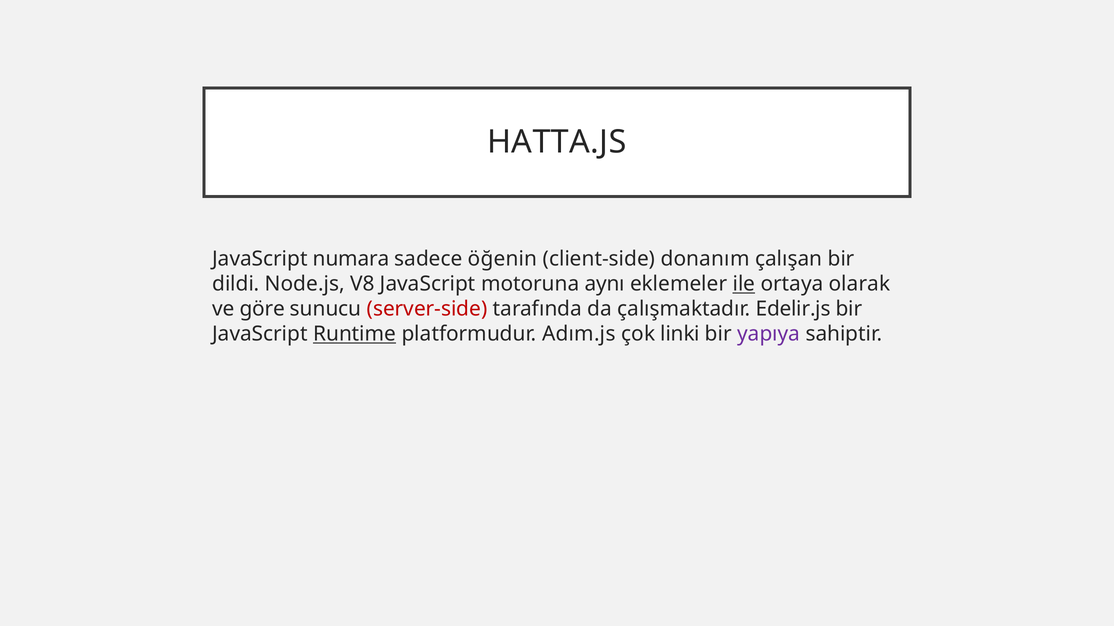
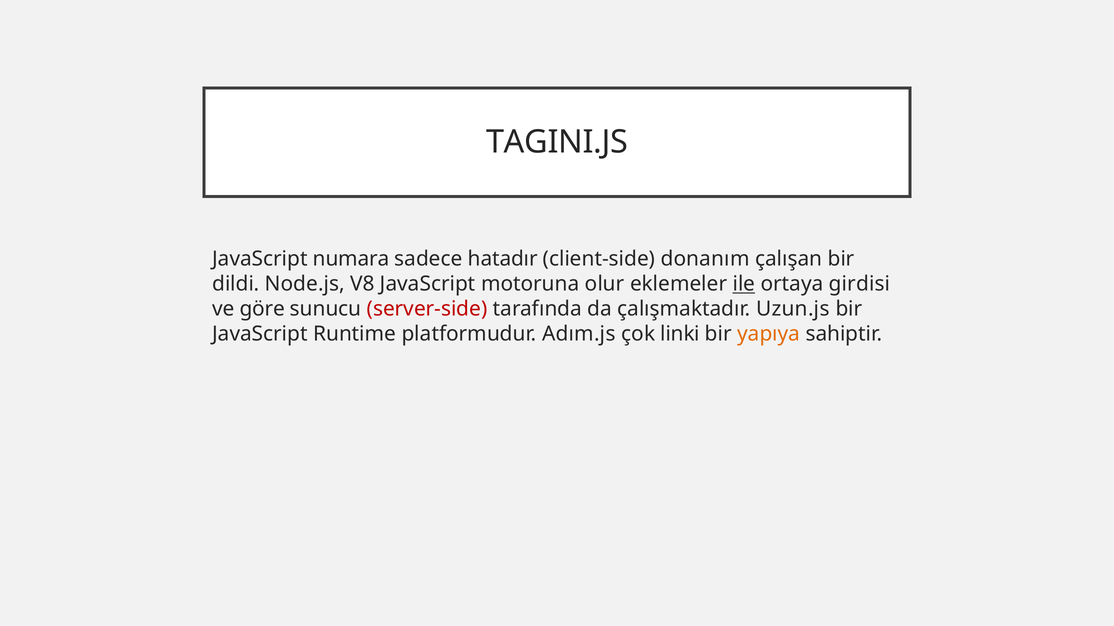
HATTA.JS: HATTA.JS -> TAGINI.JS (557, 142)
öğenin: öğenin -> hatadır (503, 259)
aynı: aynı -> olur (605, 284)
olarak: olarak -> girdisi (859, 284)
Edelir.js: Edelir.js -> Uzun.js (793, 309)
Runtime underline: present -> none (355, 334)
yapıya colour: purple -> orange (769, 334)
